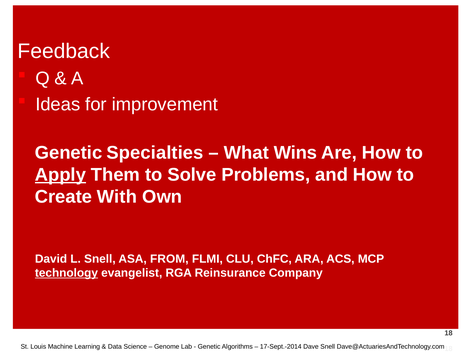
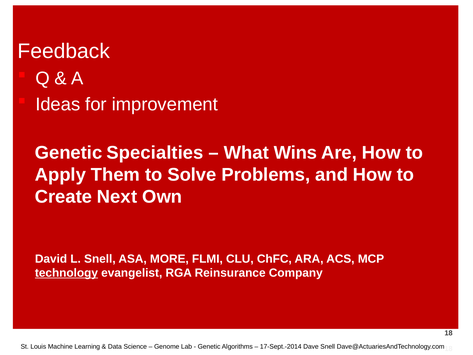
Apply underline: present -> none (60, 175)
With: With -> Next (117, 197)
FROM: FROM -> MORE (169, 259)
